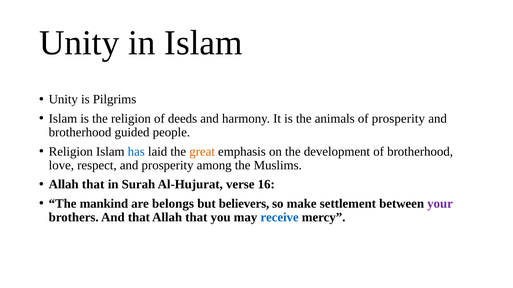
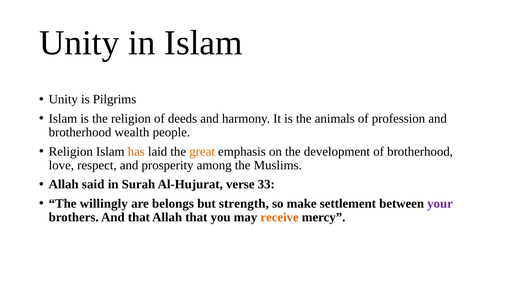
of prosperity: prosperity -> profession (398, 119)
guided: guided -> wealth (132, 133)
has colour: blue -> orange (136, 152)
that: that -> said (93, 185)
16: 16 -> 33 (266, 185)
mankind: mankind -> willingly (104, 204)
believers: believers -> strength (244, 204)
receive colour: blue -> orange (280, 218)
